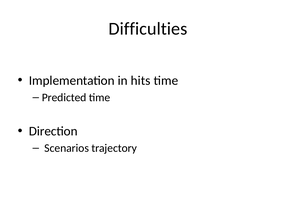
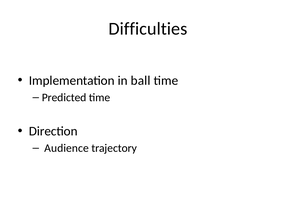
hits: hits -> ball (141, 81)
Scenarios: Scenarios -> Audience (67, 148)
